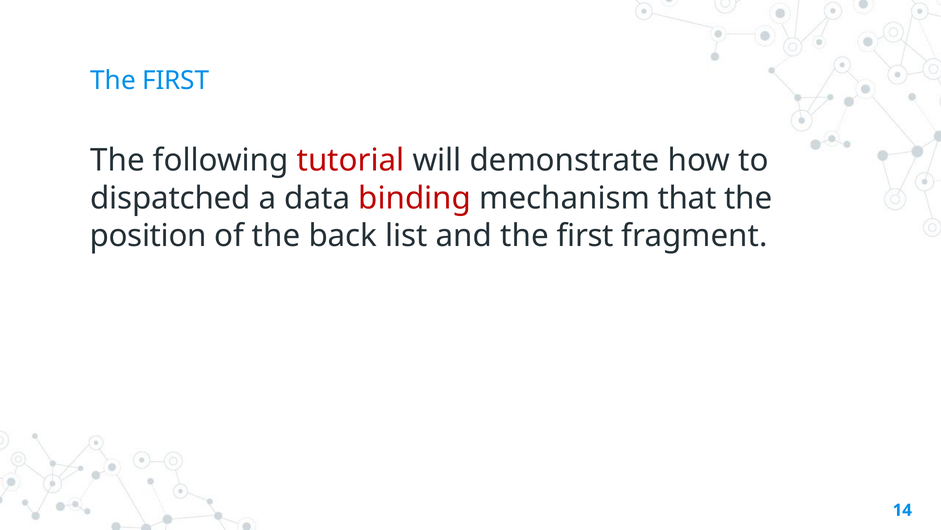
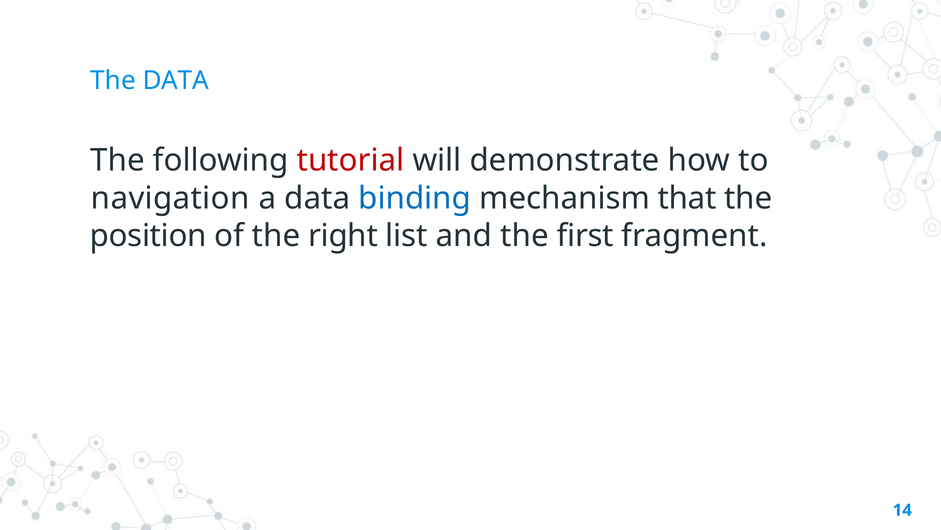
FIRST: FIRST -> DATA (176, 81)
dispatched: dispatched -> navigation (170, 198)
binding colour: red -> blue (415, 198)
back: back -> right (343, 236)
